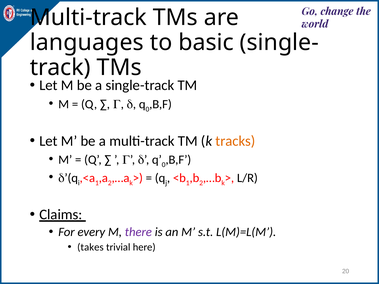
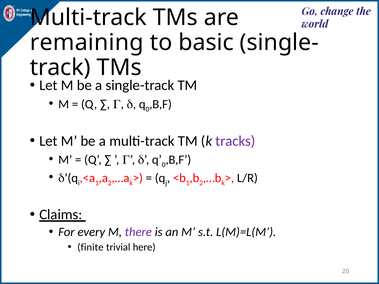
languages: languages -> remaining (87, 42)
tracks colour: orange -> purple (235, 141)
takes: takes -> finite (90, 247)
